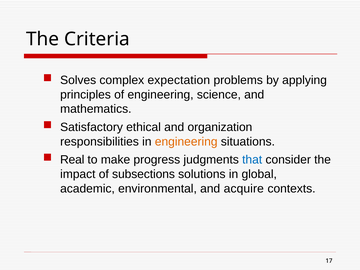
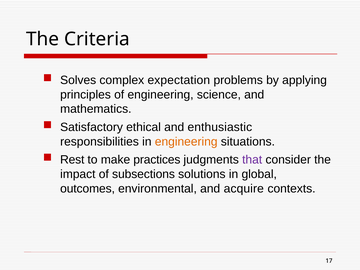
organization: organization -> enthusiastic (220, 127)
Real: Real -> Rest (72, 160)
progress: progress -> practices (157, 160)
that colour: blue -> purple (252, 160)
academic: academic -> outcomes (88, 189)
